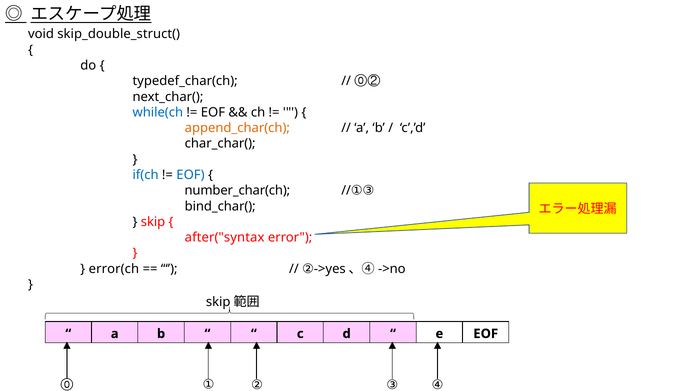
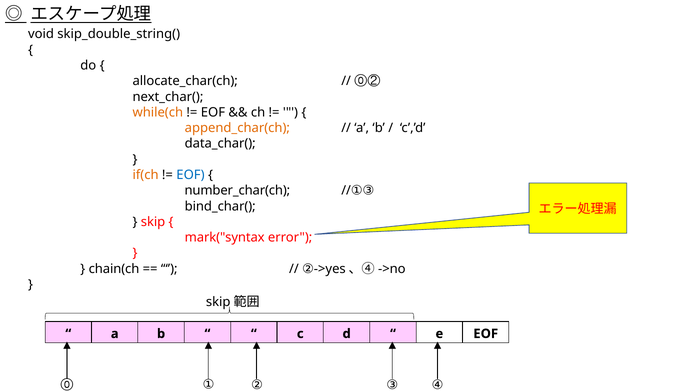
skip_double_struct(: skip_double_struct( -> skip_double_string( (119, 34)
typedef_char(ch: typedef_char(ch -> allocate_char(ch (185, 81)
while(ch colour: blue -> orange (158, 113)
char_char(: char_char( -> data_char( (220, 144)
if(ch colour: blue -> orange (146, 175)
after("syntax: after("syntax -> mark("syntax (225, 238)
error(ch: error(ch -> chain(ch (114, 269)
